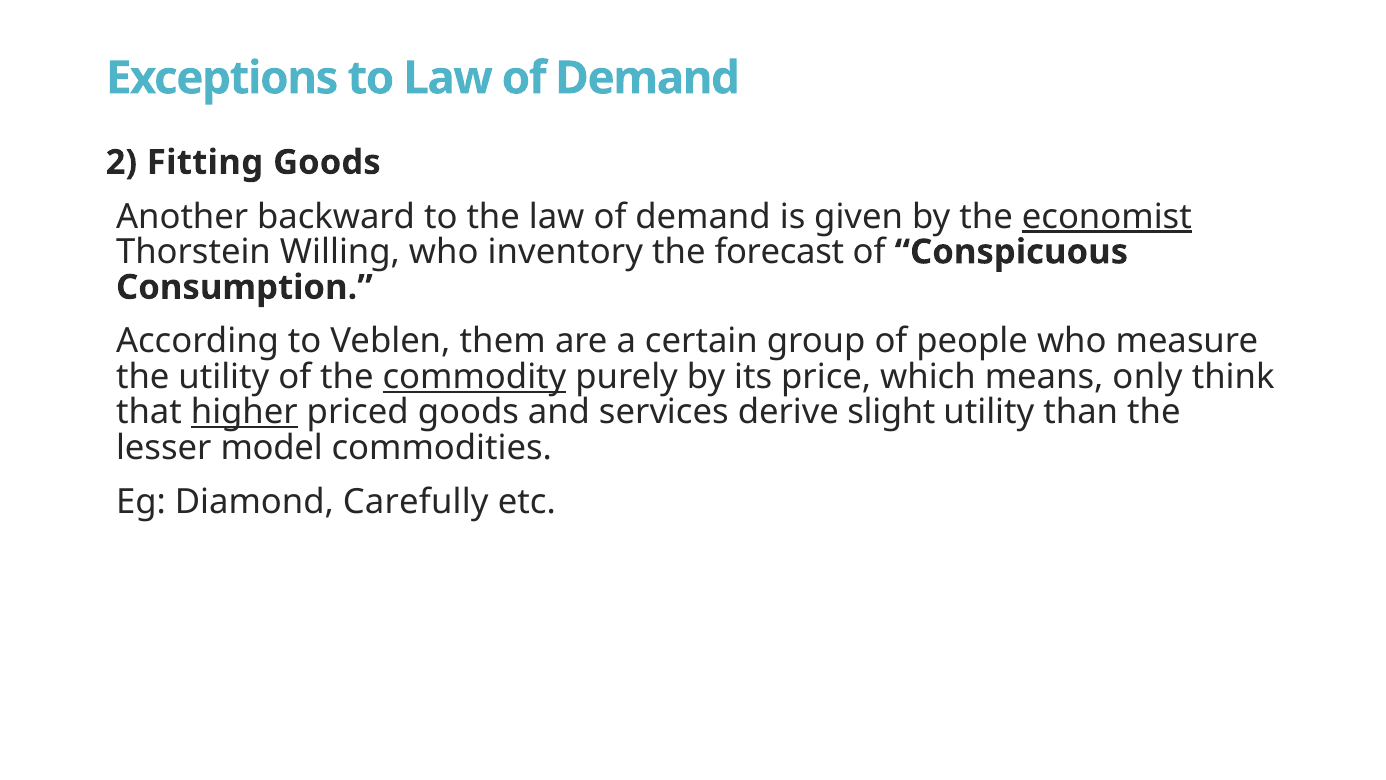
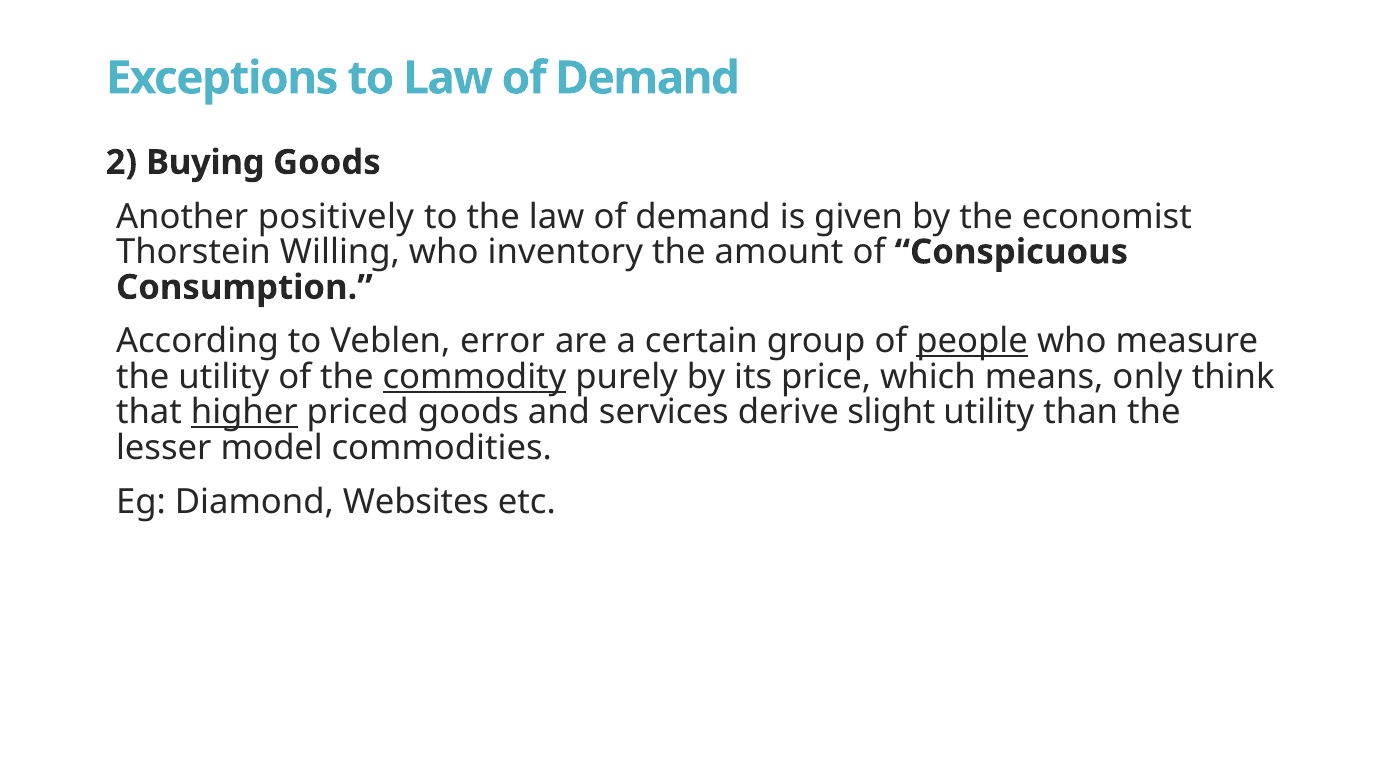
Fitting: Fitting -> Buying (205, 162)
backward: backward -> positively (336, 217)
economist underline: present -> none (1107, 217)
forecast: forecast -> amount (779, 252)
them: them -> error (503, 341)
people underline: none -> present (972, 341)
Carefully: Carefully -> Websites (416, 502)
